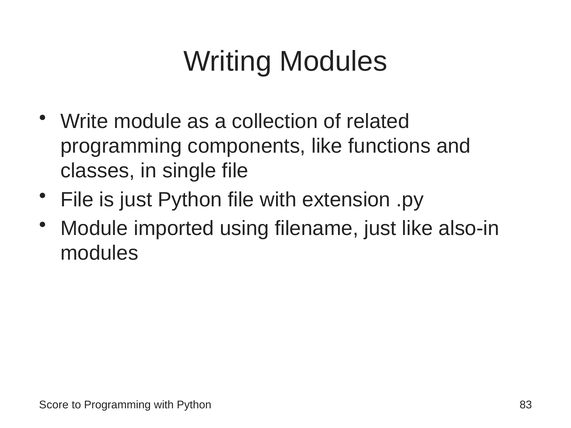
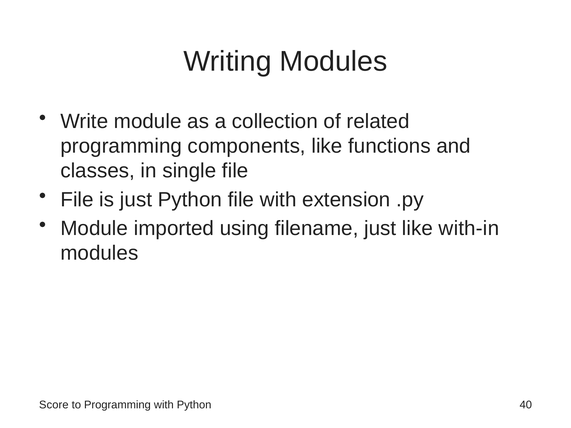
also-in: also-in -> with-in (469, 228)
83: 83 -> 40 (526, 405)
